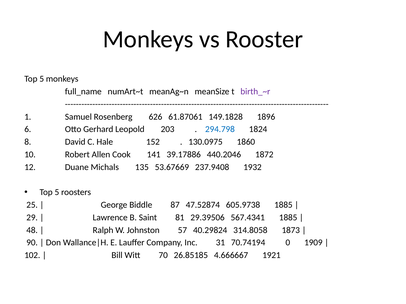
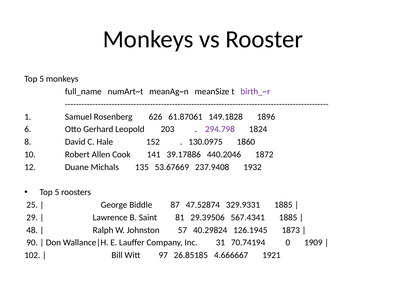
294.798 colour: blue -> purple (220, 130)
605.9738: 605.9738 -> 329.9331 (243, 205)
314.8058: 314.8058 -> 126.1945 (250, 230)
70: 70 -> 97 (163, 256)
